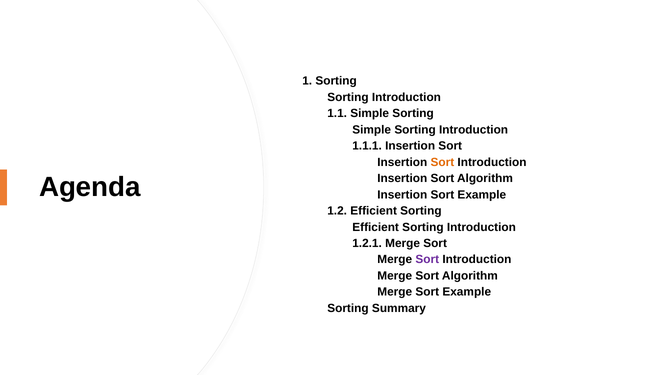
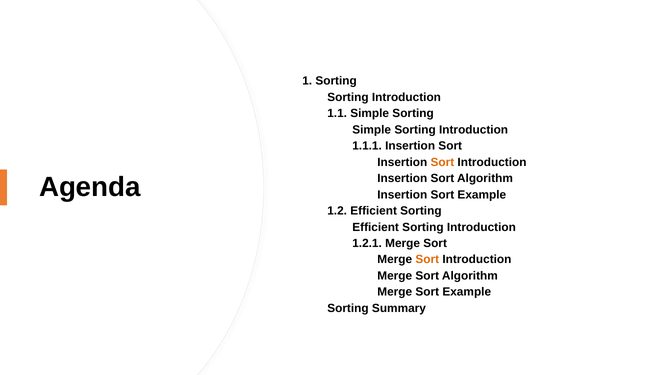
Sort colour: purple -> orange (427, 260)
